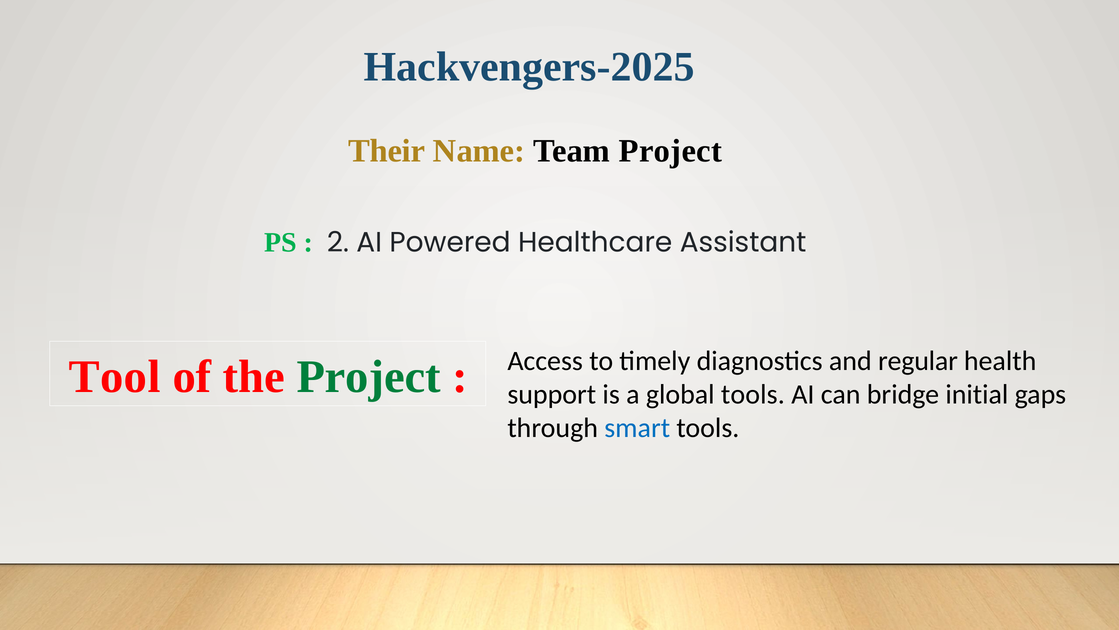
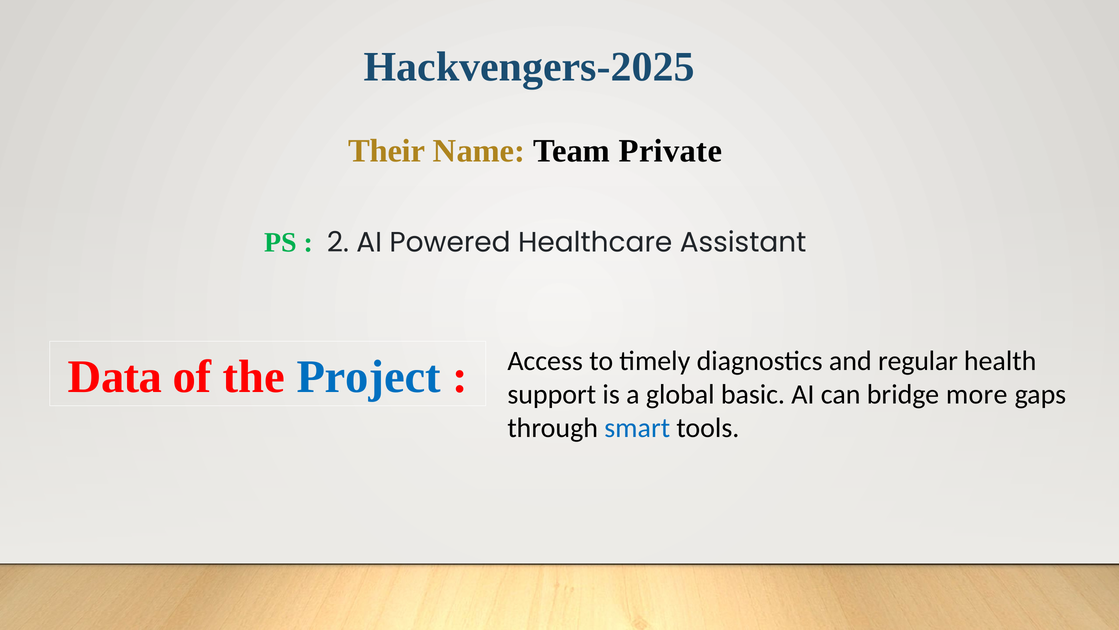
Team Project: Project -> Private (670, 151)
Tool: Tool -> Data (115, 376)
Project colour: green -> blue (369, 376)
global tools: tools -> basic (753, 394)
initial: initial -> more (977, 394)
